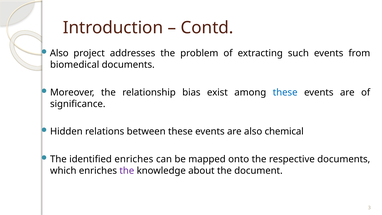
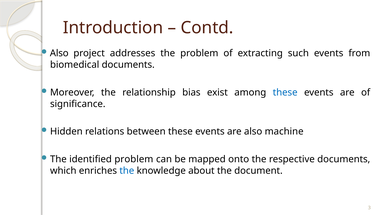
chemical: chemical -> machine (284, 132)
identified enriches: enriches -> problem (134, 159)
the colour: purple -> blue (127, 171)
